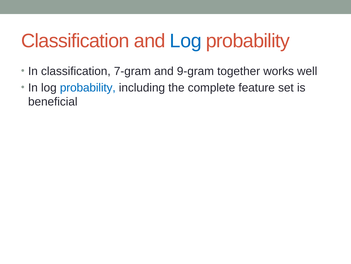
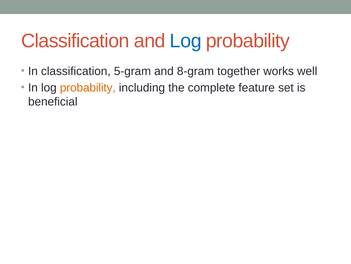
7-gram: 7-gram -> 5-gram (132, 71)
9-gram: 9-gram -> 8-gram (195, 71)
probability colour: blue -> orange (88, 87)
